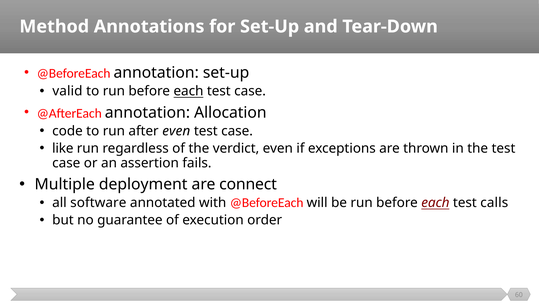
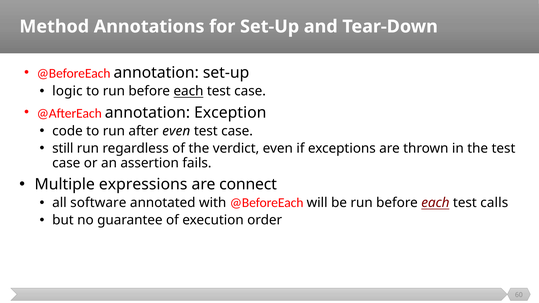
valid: valid -> logic (67, 91)
Allocation: Allocation -> Exception (230, 113)
like: like -> still (63, 148)
deployment: deployment -> expressions (143, 184)
